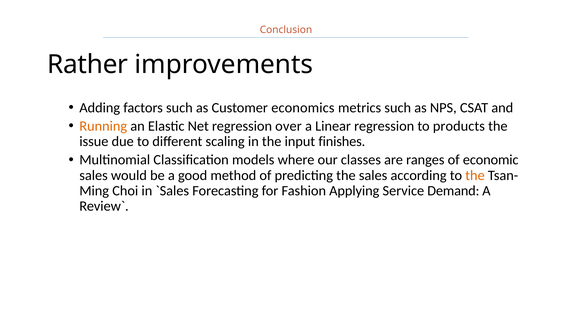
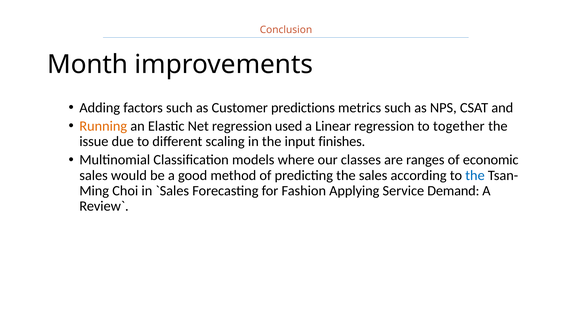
Rather: Rather -> Month (88, 65)
economics: economics -> predictions (303, 108)
over: over -> used (289, 126)
products: products -> together (459, 126)
the colour: orange -> blue (475, 175)
